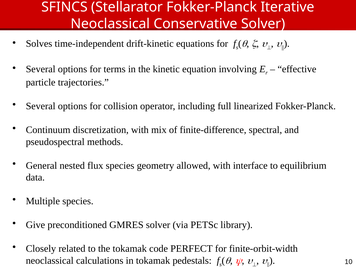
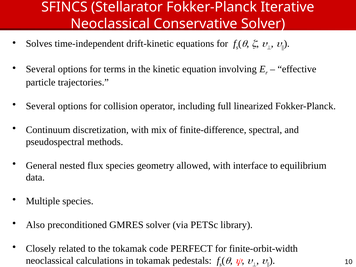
Give: Give -> Also (35, 225)
